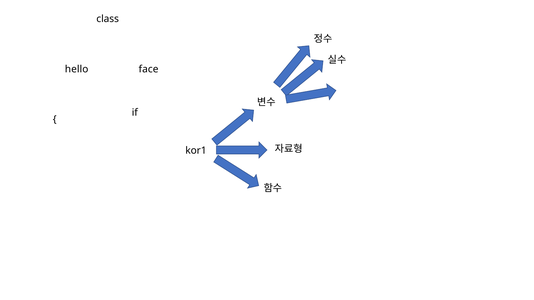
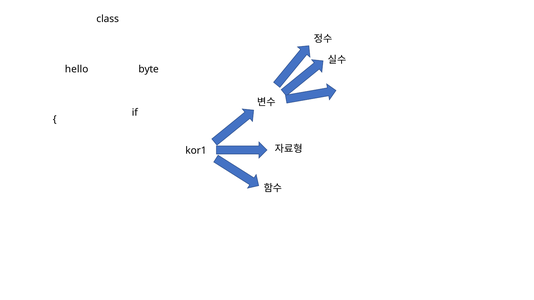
face: face -> byte (149, 69)
